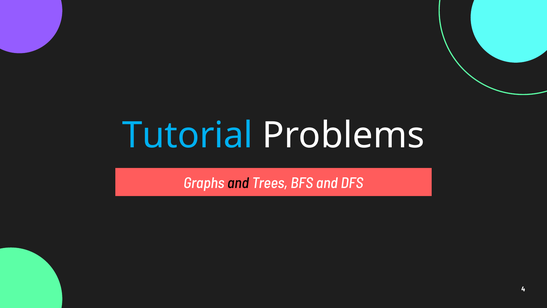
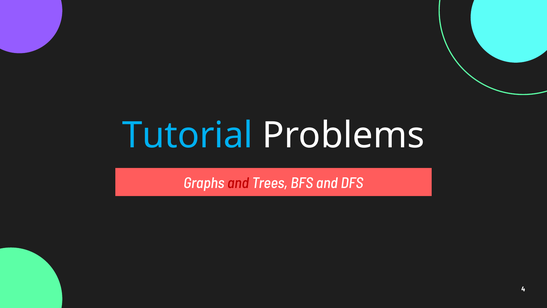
and colour: black -> red (238, 183)
